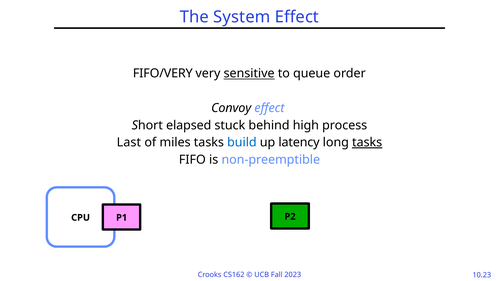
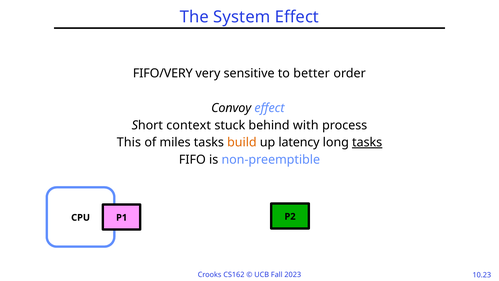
sensitive underline: present -> none (249, 73)
queue: queue -> better (312, 73)
elapsed: elapsed -> context (189, 125)
high: high -> with (306, 125)
Last: Last -> This (129, 142)
build colour: blue -> orange (242, 142)
